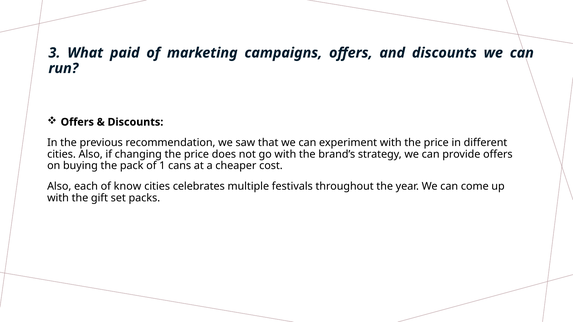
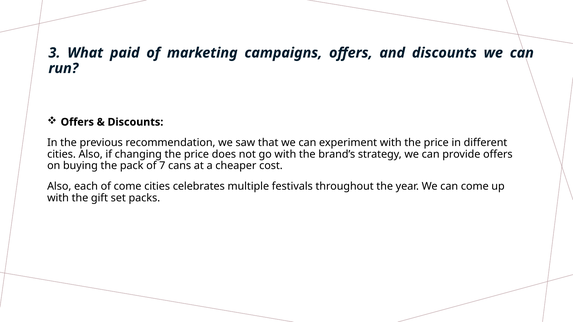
1: 1 -> 7 (162, 166)
of know: know -> come (128, 187)
